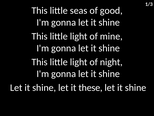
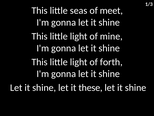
good: good -> meet (111, 11)
night: night -> forth (111, 62)
